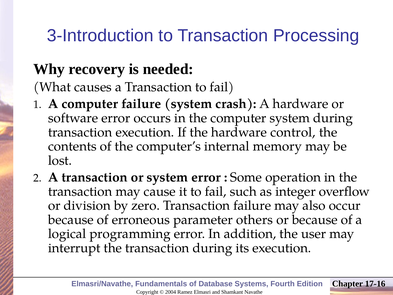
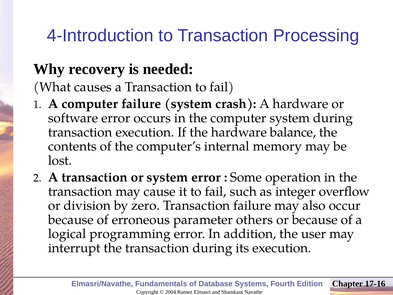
3-Introduction: 3-Introduction -> 4-Introduction (100, 36)
control: control -> balance (293, 132)
